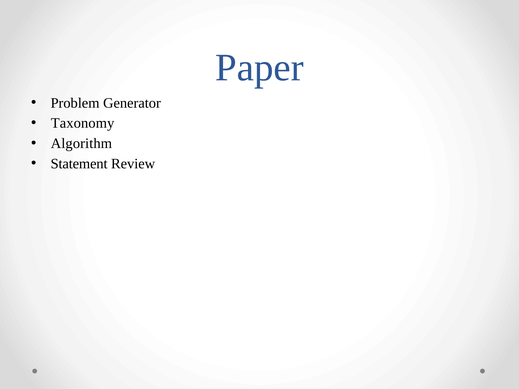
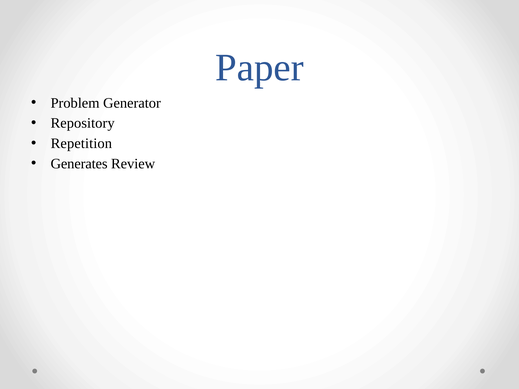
Taxonomy: Taxonomy -> Repository (83, 123)
Algorithm: Algorithm -> Repetition (81, 144)
Statement: Statement -> Generates (79, 164)
